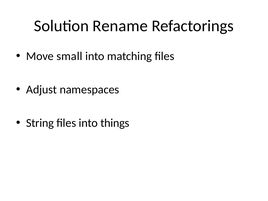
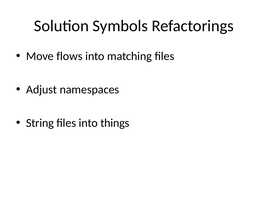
Rename: Rename -> Symbols (120, 26)
small: small -> flows (70, 56)
